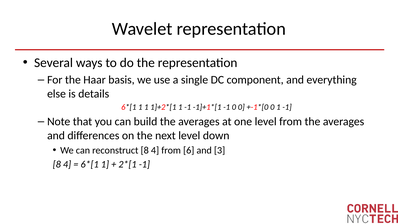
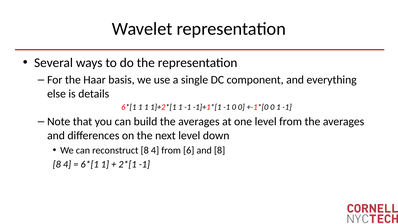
and 3: 3 -> 8 (220, 150)
